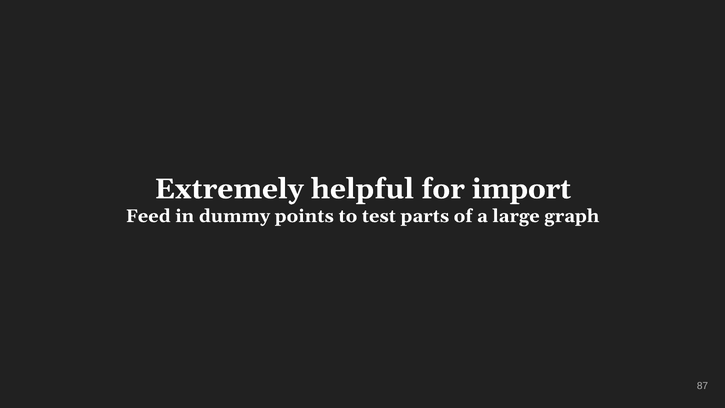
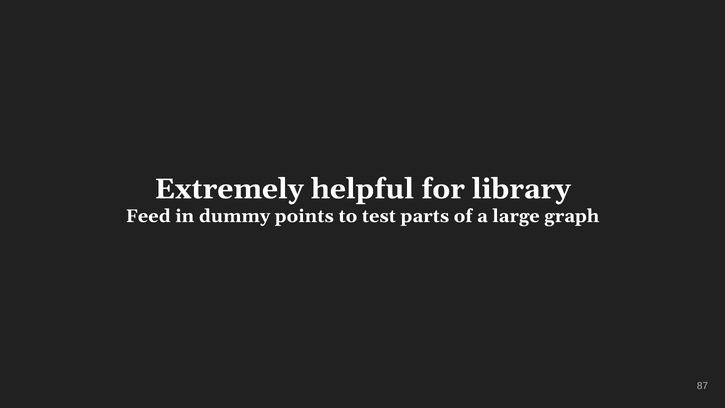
import: import -> library (521, 189)
